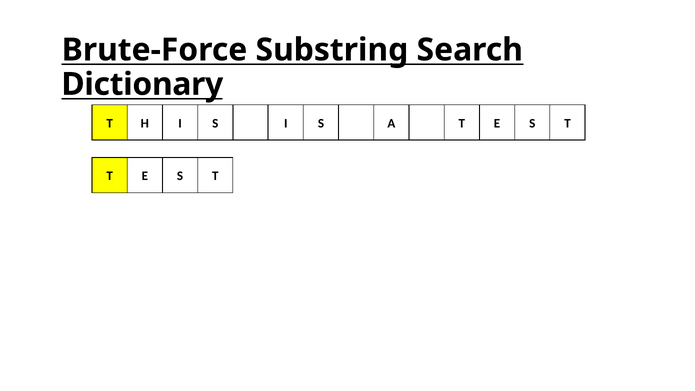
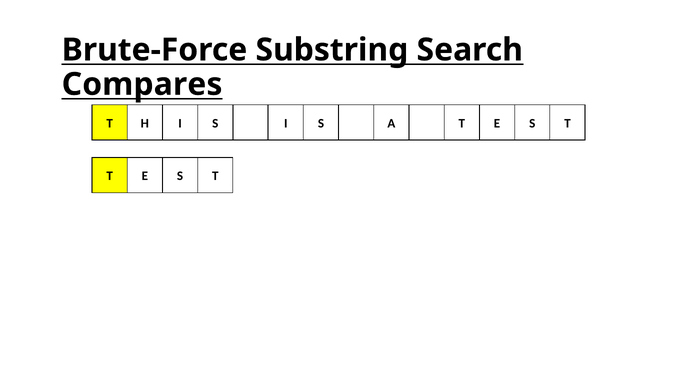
Dictionary: Dictionary -> Compares (142, 84)
